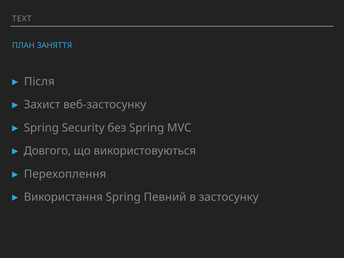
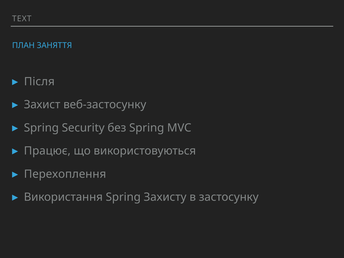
Довгого: Довгого -> Працює (47, 151)
Певний: Певний -> Захисту (165, 197)
